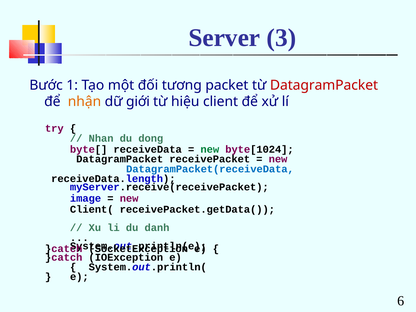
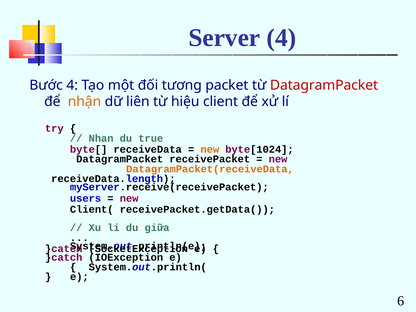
Server 3: 3 -> 4 (281, 38)
Bước 1: 1 -> 4 (72, 85)
giới: giới -> liên (138, 102)
dong: dong -> true (151, 138)
new colour: green -> orange (210, 150)
DatagramPacket(receiveData colour: blue -> orange (210, 169)
image: image -> users (86, 198)
danh: danh -> giữa (157, 228)
